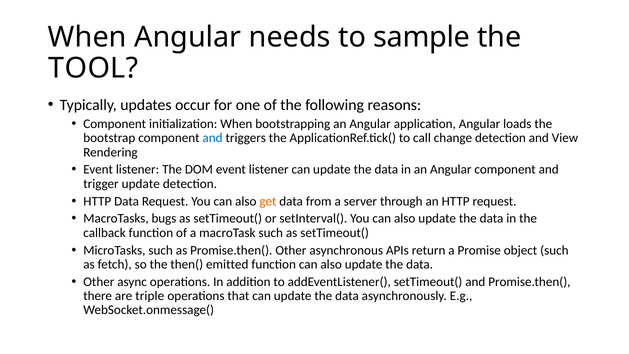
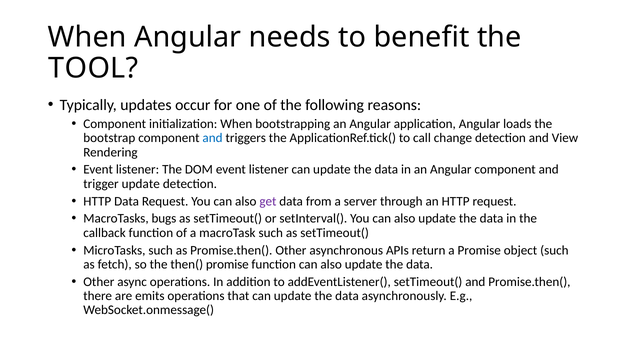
sample: sample -> benefit (422, 37)
get colour: orange -> purple (268, 201)
then( emitted: emitted -> promise (227, 264)
triple: triple -> emits (150, 296)
